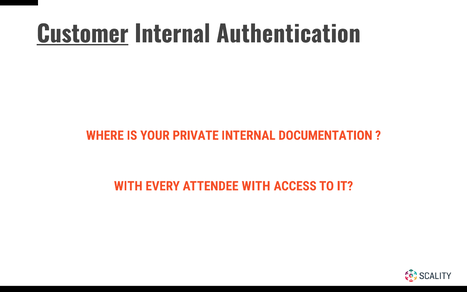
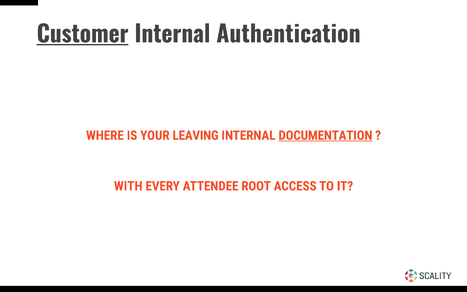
PRIVATE: PRIVATE -> LEAVING (196, 135)
DOCUMENTATION underline: none -> present (325, 135)
ATTENDEE WITH: WITH -> ROOT (256, 186)
